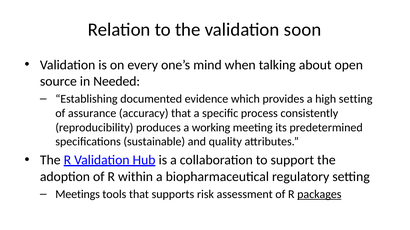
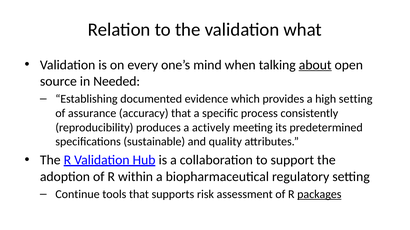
soon: soon -> what (303, 30)
about underline: none -> present (315, 65)
working: working -> actively (211, 128)
Meetings: Meetings -> Continue (78, 195)
